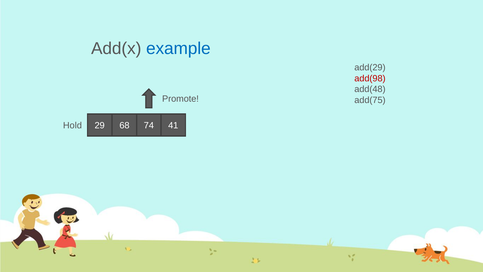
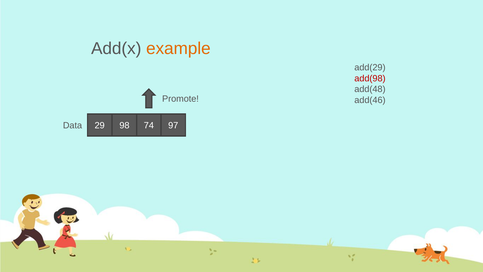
example colour: blue -> orange (178, 48)
add(75: add(75 -> add(46 (370, 100)
Hold: Hold -> Data (73, 125)
68: 68 -> 98 (124, 125)
41: 41 -> 97 (173, 125)
